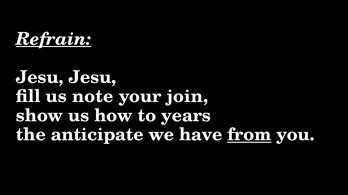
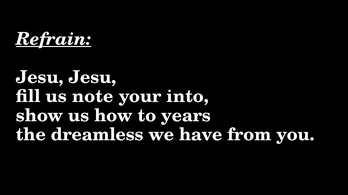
join: join -> into (188, 97)
anticipate: anticipate -> dreamless (97, 135)
from underline: present -> none (249, 135)
